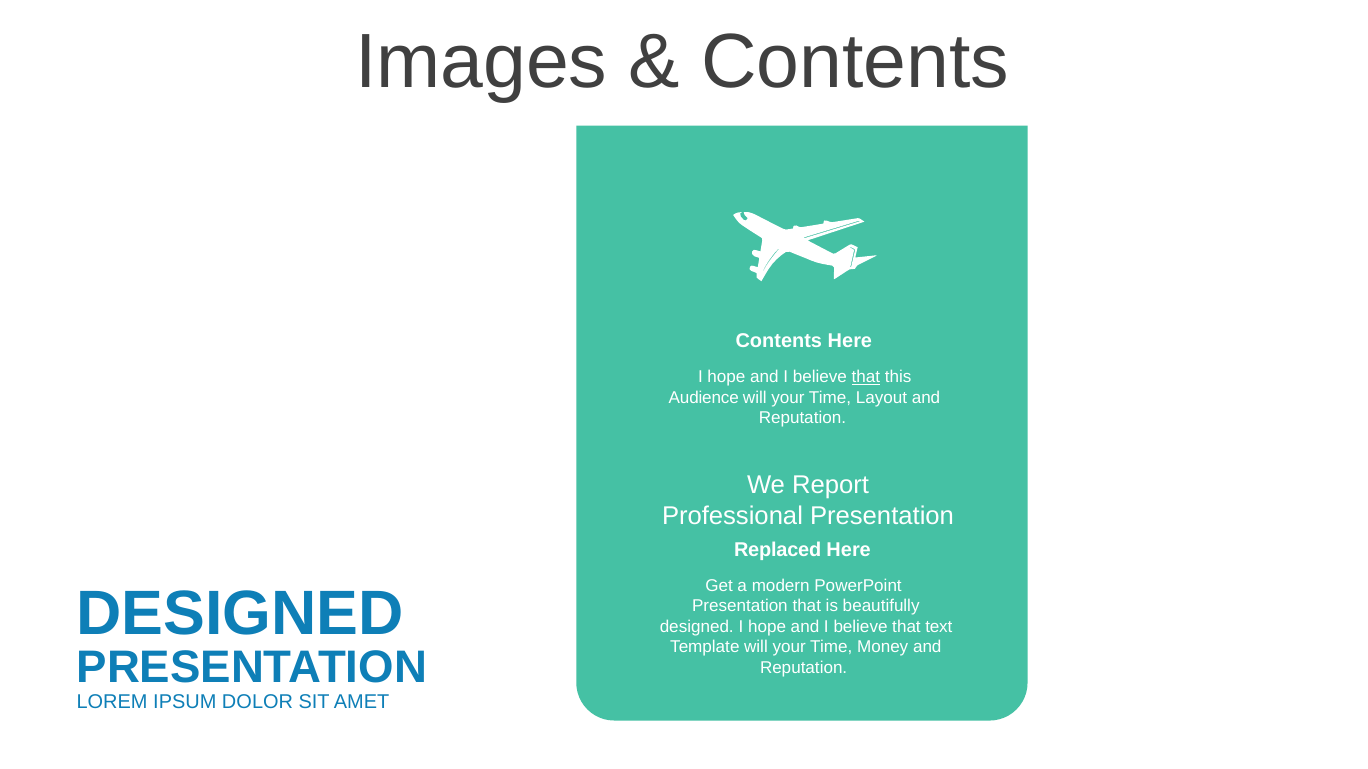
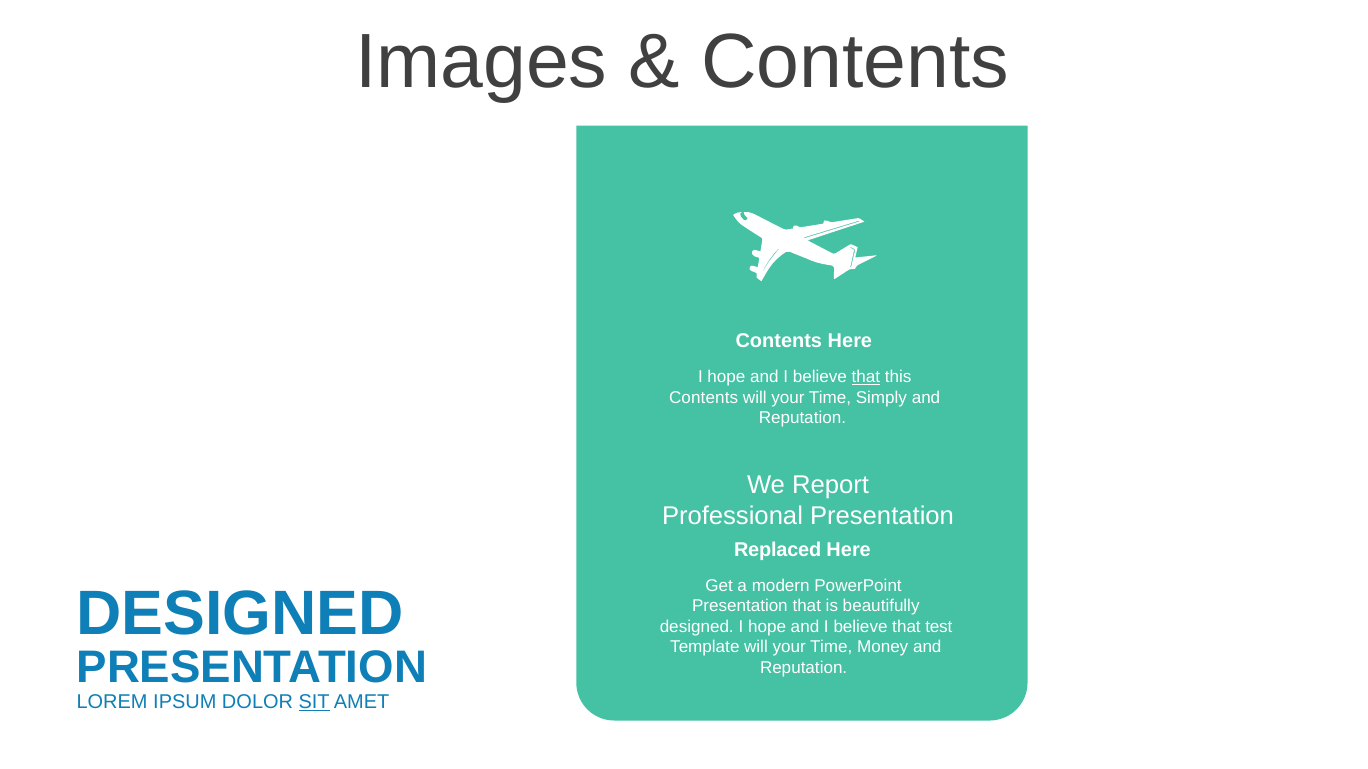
Audience: Audience -> Contents (704, 398)
Layout: Layout -> Simply (881, 398)
text: text -> test (939, 627)
SIT underline: none -> present (314, 702)
